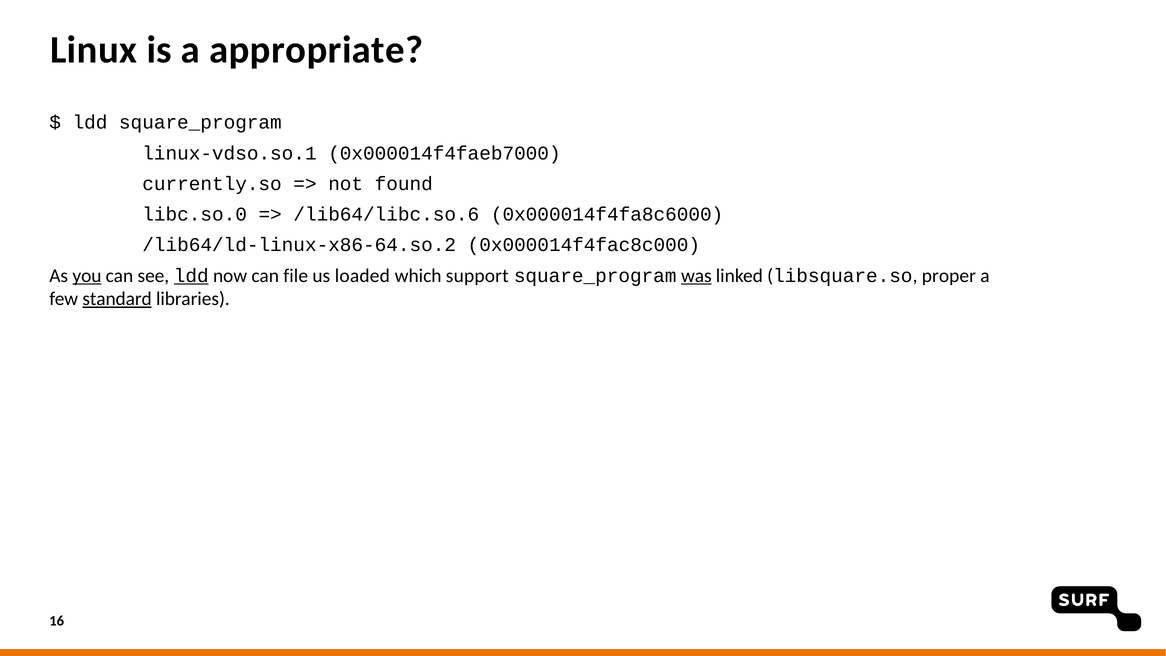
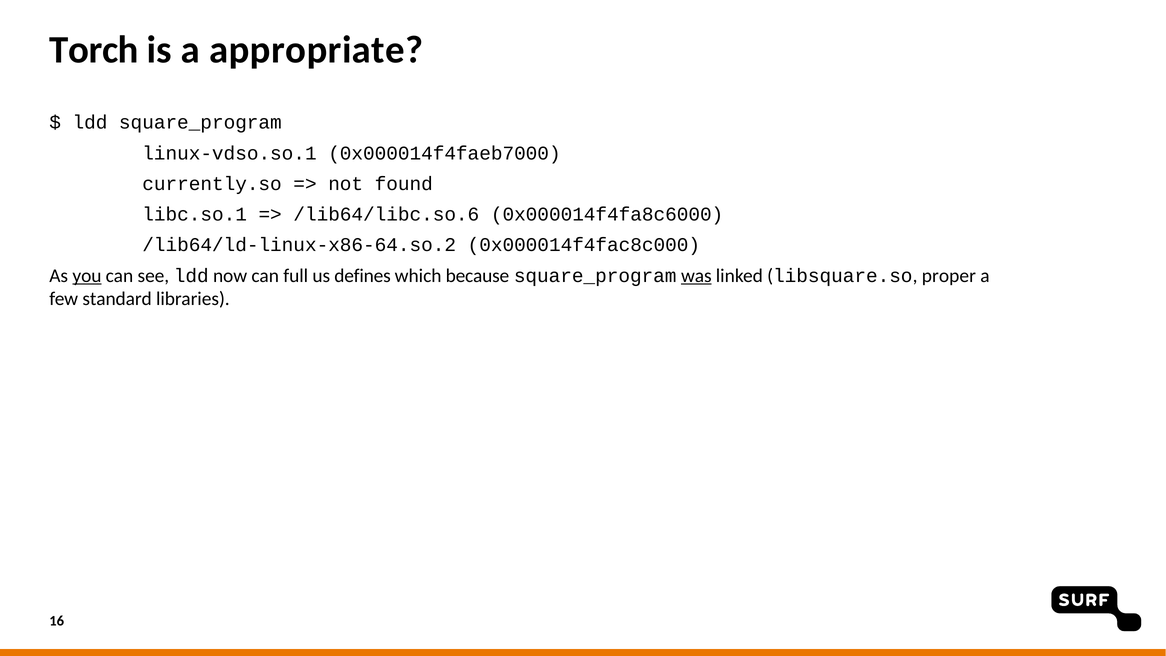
Linux: Linux -> Torch (94, 50)
libc.so.0: libc.so.0 -> libc.so.1 (195, 214)
ldd underline: present -> none (191, 276)
file: file -> full (296, 276)
loaded: loaded -> defines (363, 276)
support: support -> because (477, 276)
standard underline: present -> none (117, 299)
